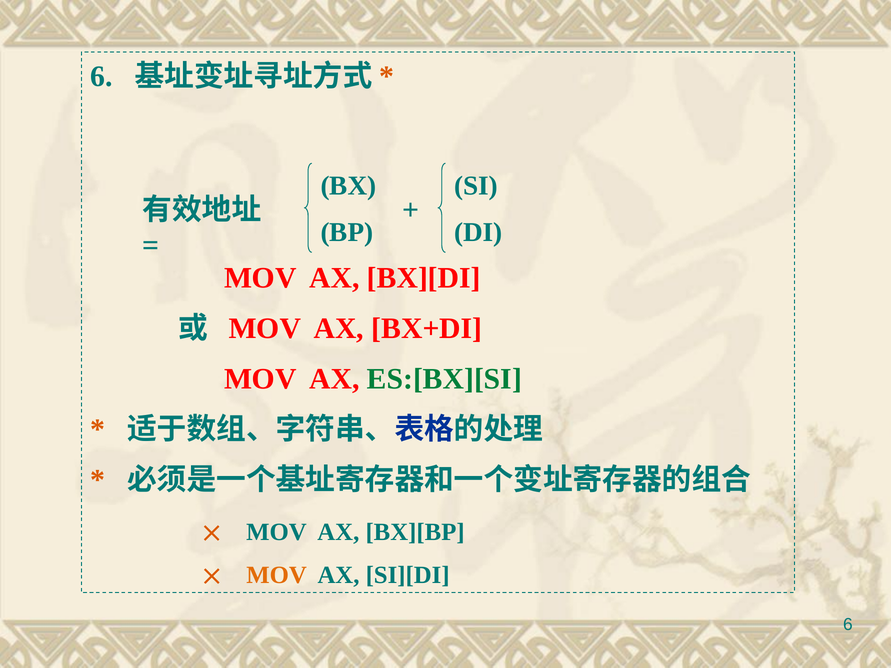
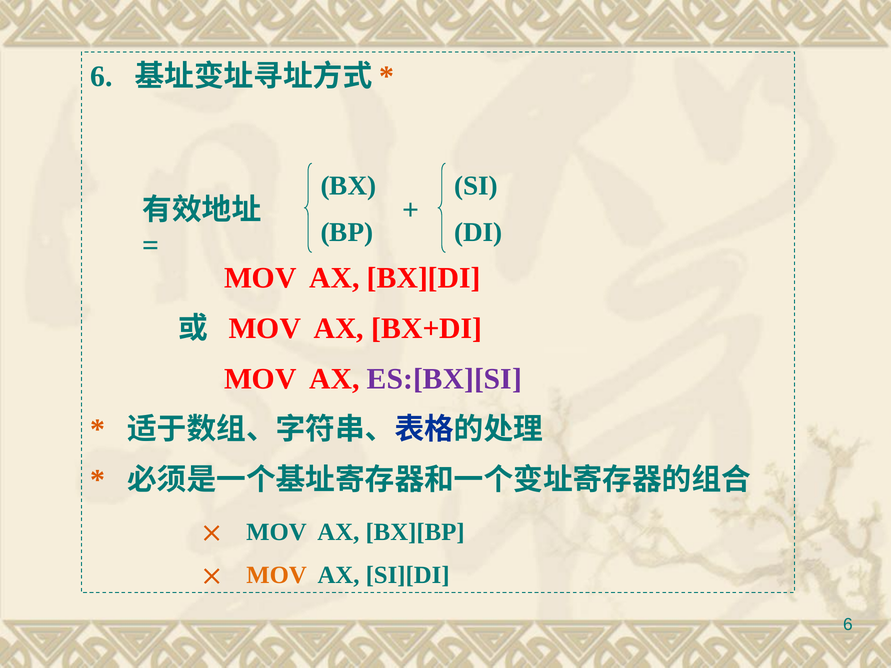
ES:[BX][SI colour: green -> purple (444, 379)
